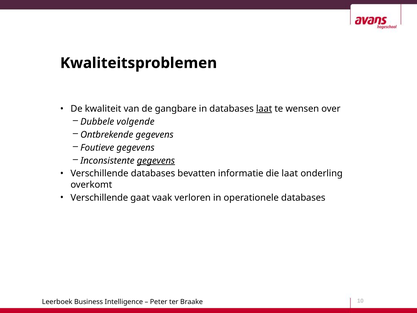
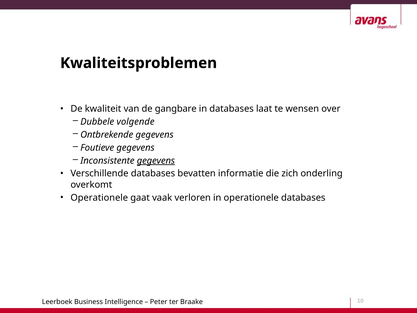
laat underline: present -> none (264, 109)
die laat: laat -> zich (290, 173)
Verschillende: Verschillende -> Operationele (99, 197)
